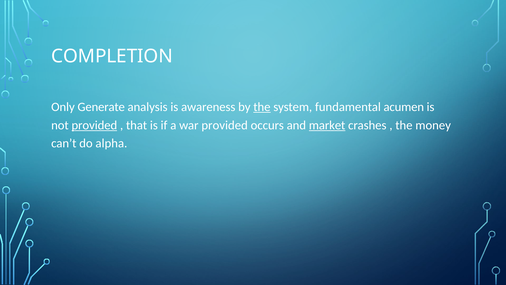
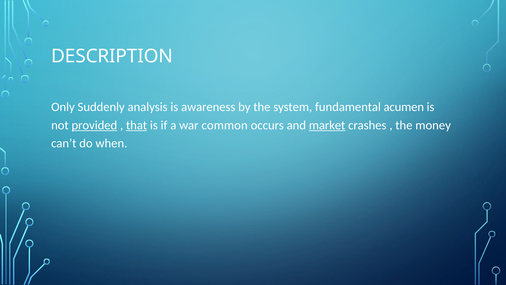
COMPLETION: COMPLETION -> DESCRIPTION (112, 56)
Generate: Generate -> Suddenly (101, 107)
the underline: present -> none (262, 107)
that underline: none -> present (137, 125)
war provided: provided -> common (225, 125)
alpha: alpha -> when (111, 143)
